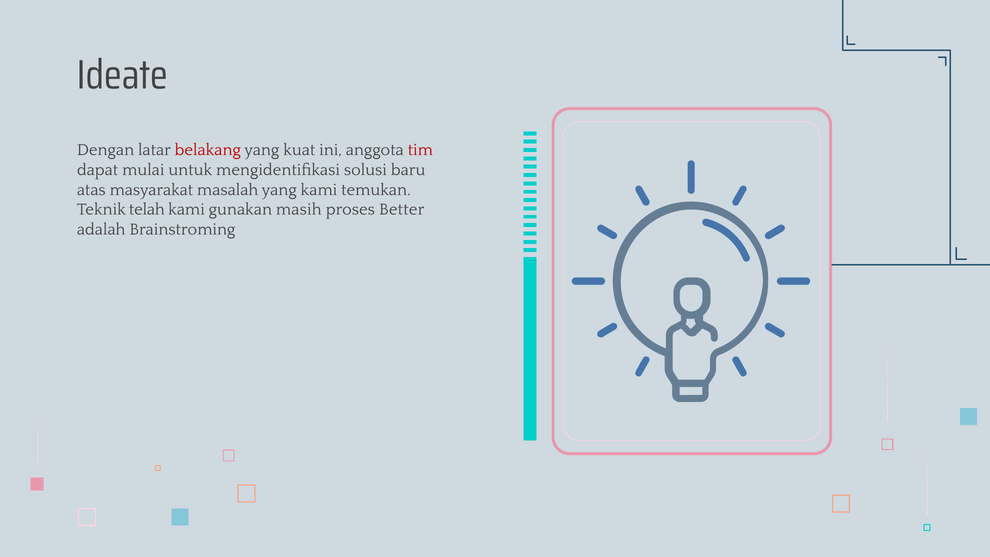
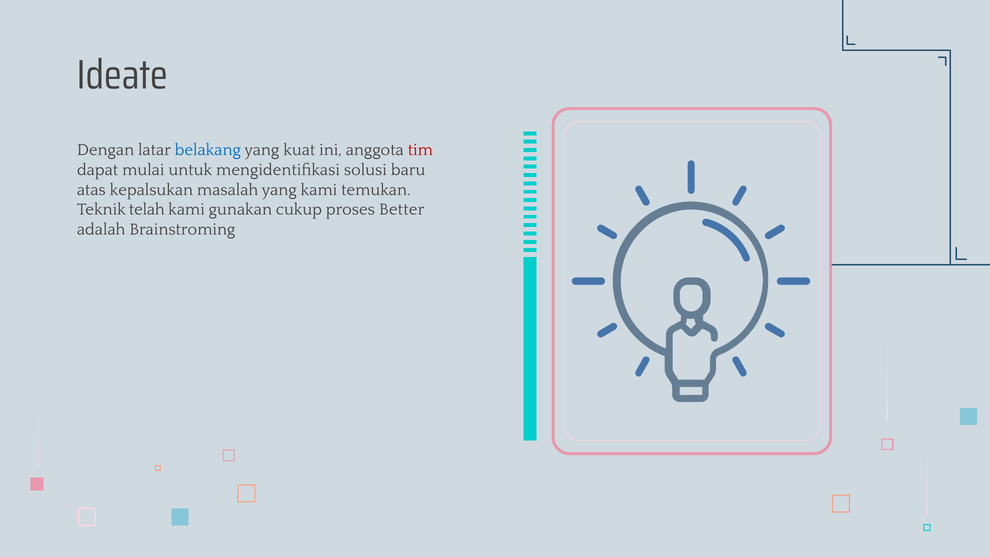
belakang colour: red -> blue (208, 150)
masyarakat: masyarakat -> kepalsukan (151, 190)
masih: masih -> cukup (299, 209)
